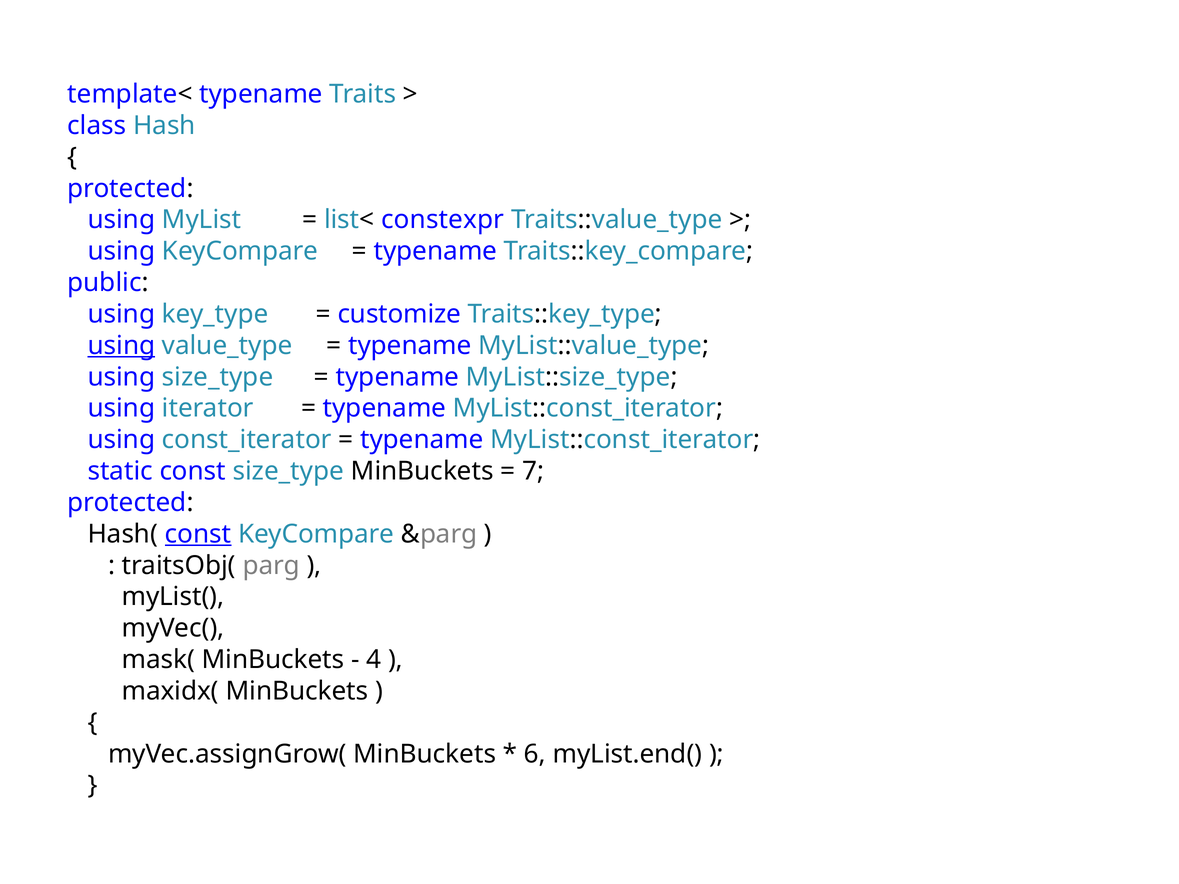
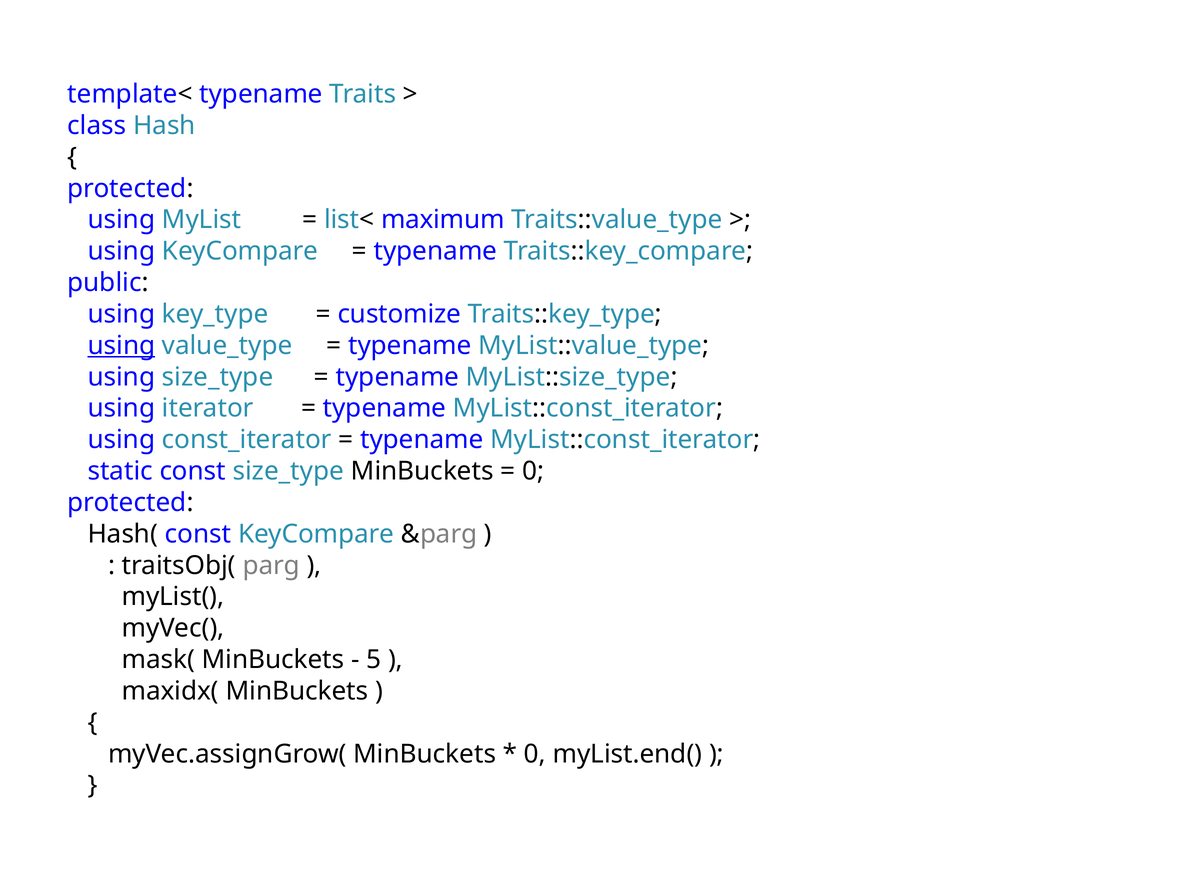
constexpr: constexpr -> maximum (443, 220)
7: 7 -> 0 (533, 471)
const underline: present -> none (198, 534)
4: 4 -> 5 (374, 660)
6: 6 -> 0 (535, 754)
